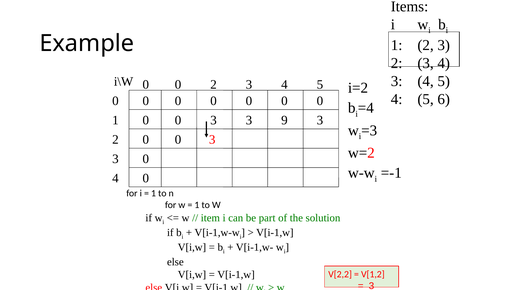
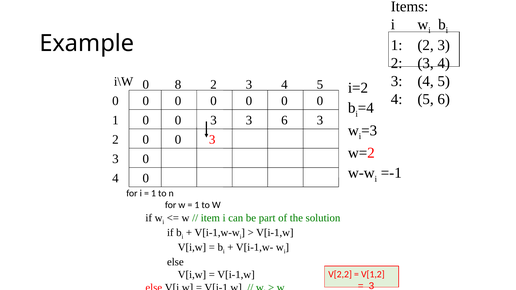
0: 0 -> 8 (178, 85)
3 9: 9 -> 6 (284, 120)
